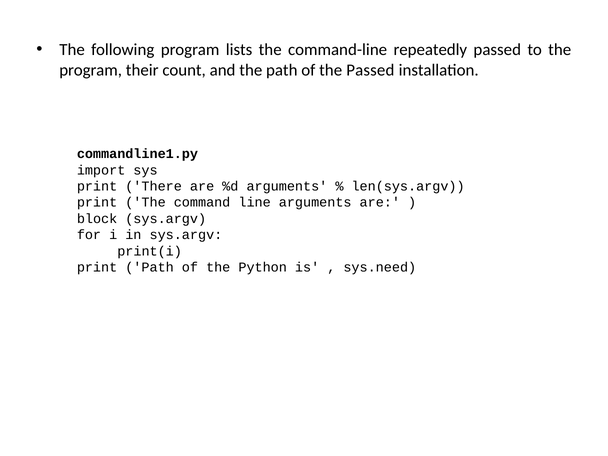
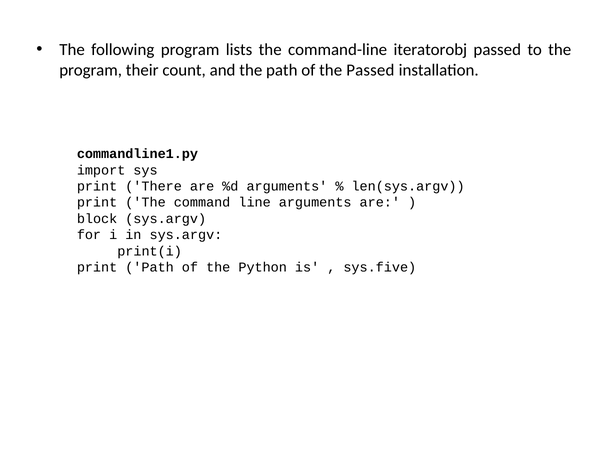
repeatedly: repeatedly -> iteratorobj (430, 50)
sys.need: sys.need -> sys.five (380, 267)
